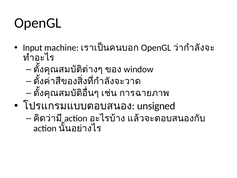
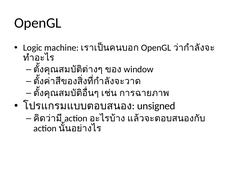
Input: Input -> Logic (33, 48)
